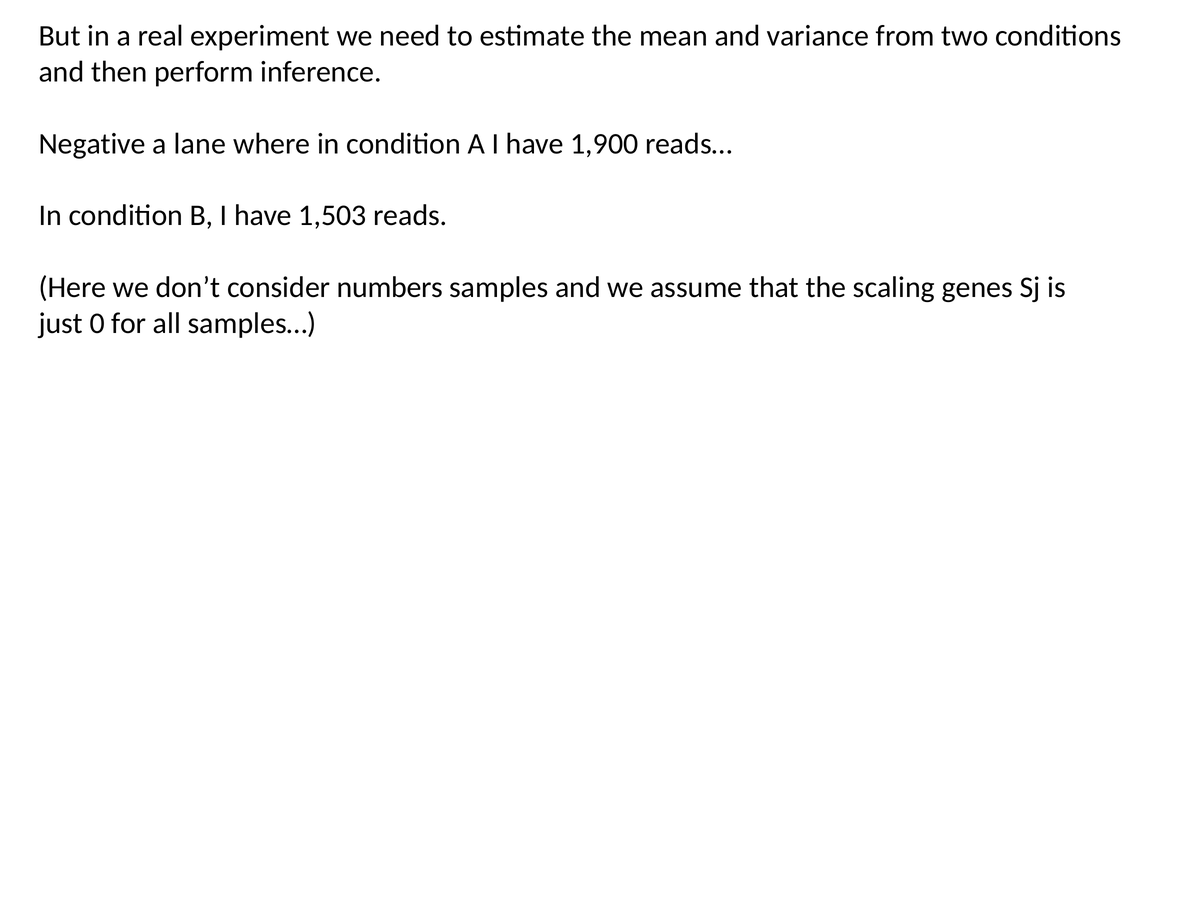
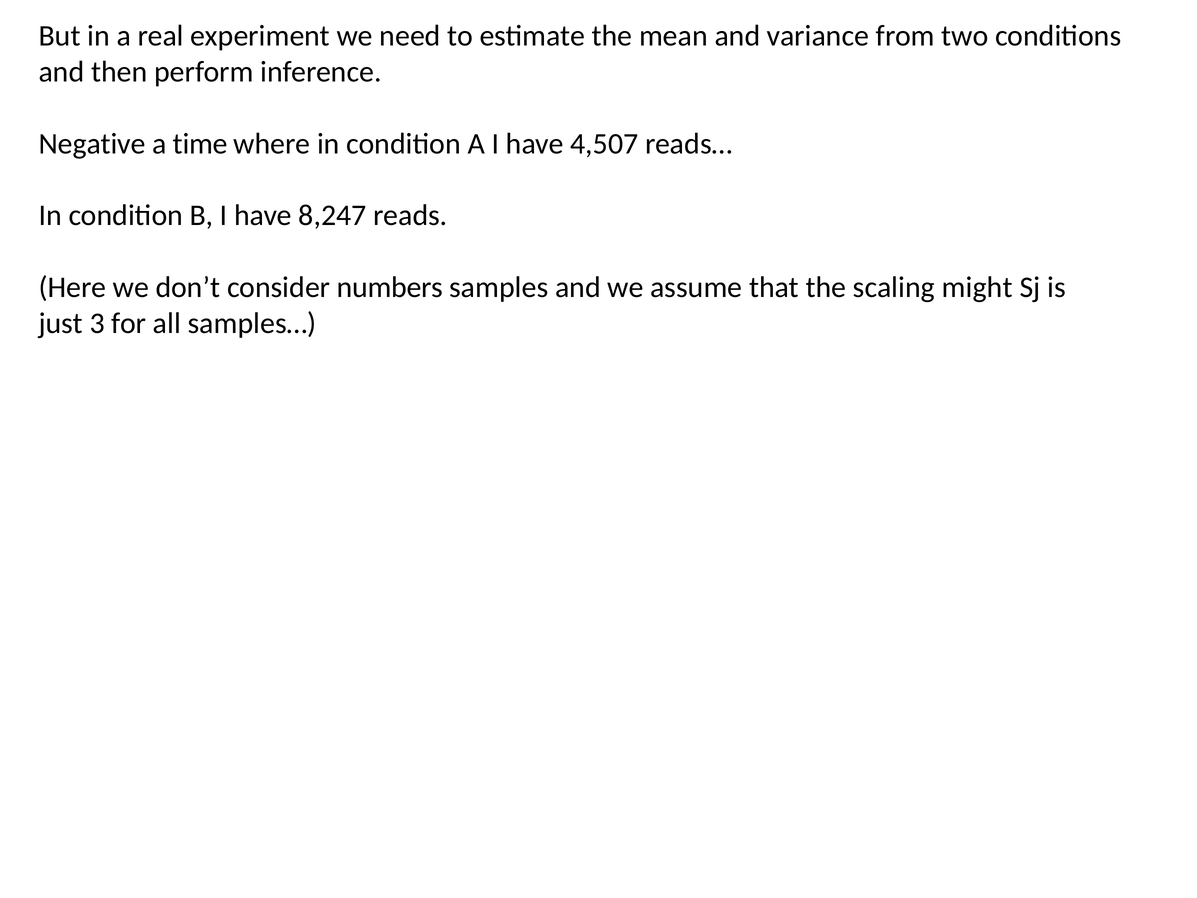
lane: lane -> time (200, 144)
1,900: 1,900 -> 4,507 (604, 144)
1,503: 1,503 -> 8,247 (333, 215)
genes: genes -> might (977, 287)
0: 0 -> 3 (97, 323)
